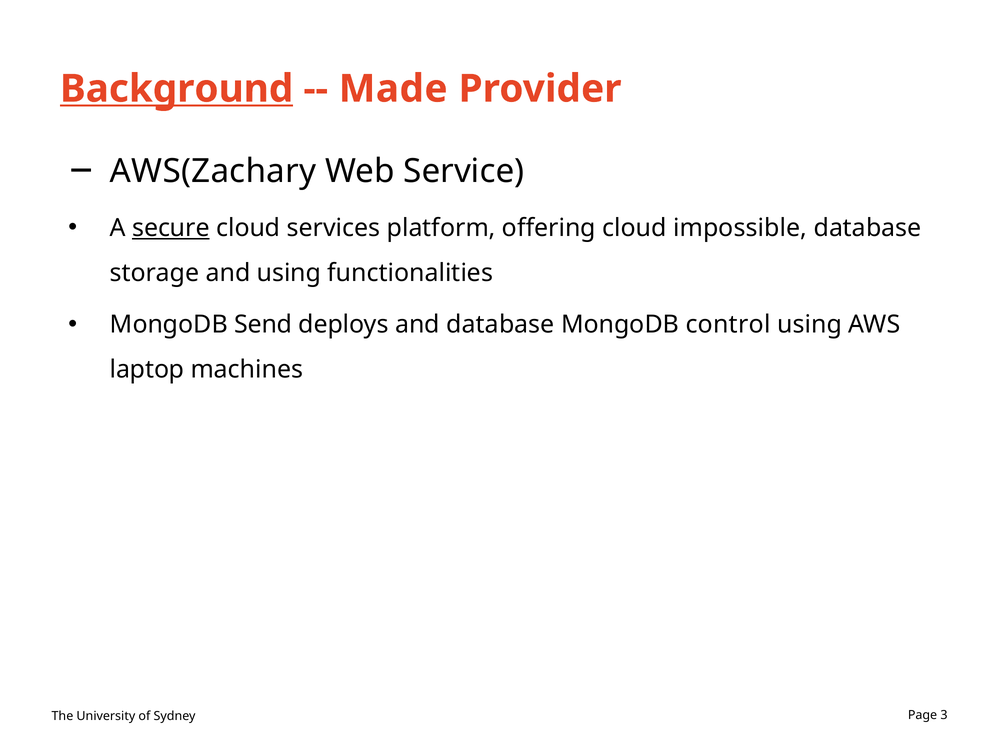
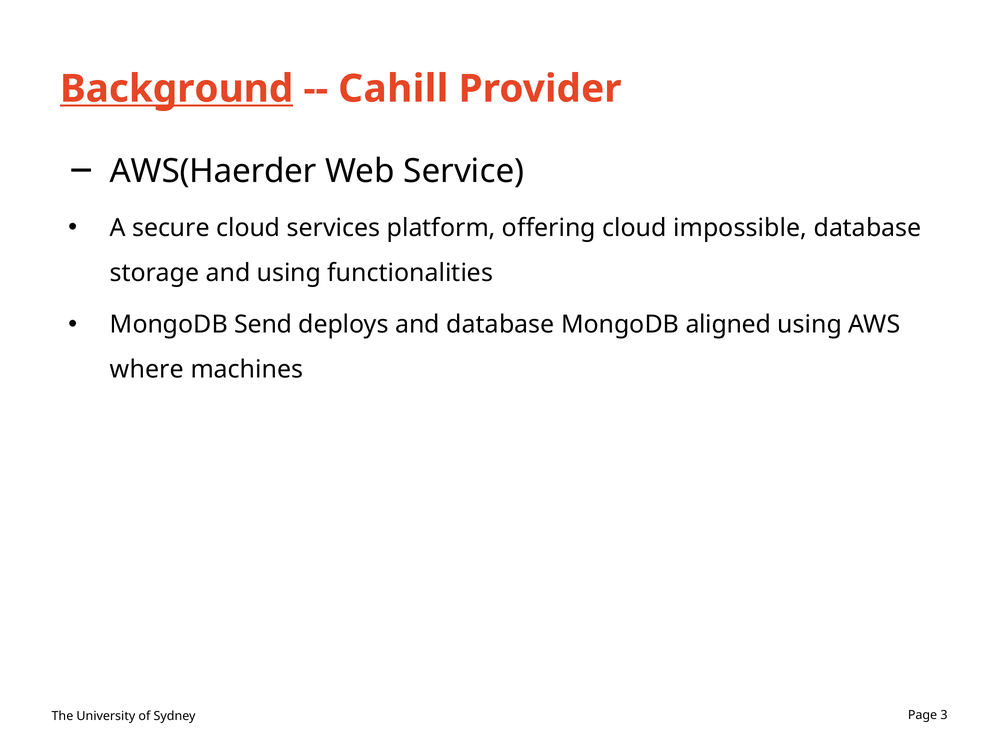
Made: Made -> Cahill (393, 89)
AWS(Zachary: AWS(Zachary -> AWS(Haerder (213, 171)
secure underline: present -> none (171, 228)
control: control -> aligned (728, 324)
laptop: laptop -> where (147, 369)
